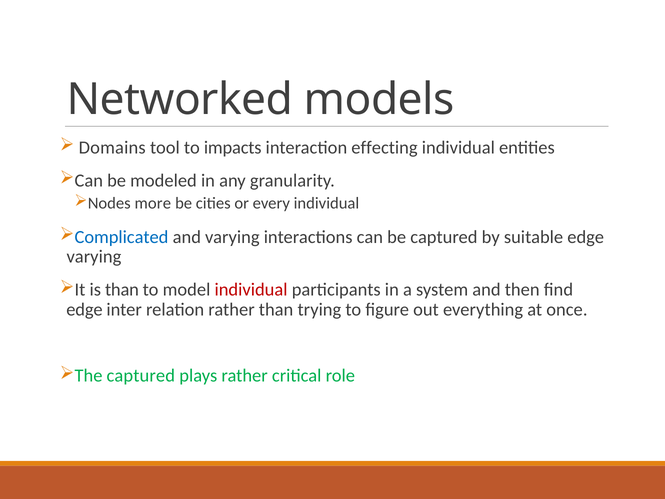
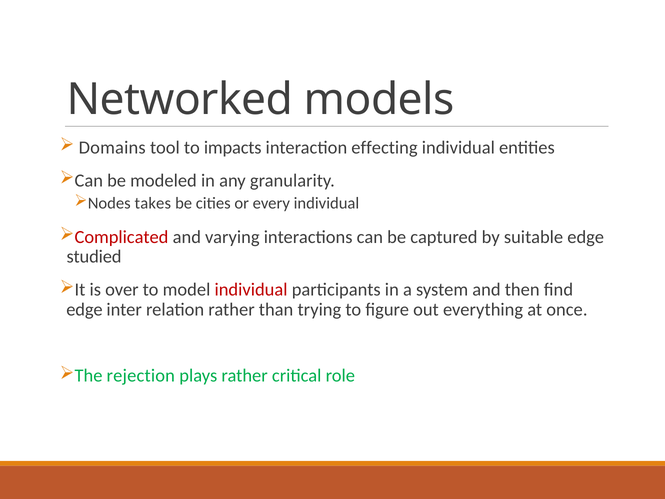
more: more -> takes (153, 203)
Complicated colour: blue -> red (122, 237)
varying: varying -> studied (94, 257)
is than: than -> over (122, 290)
The captured: captured -> rejection (141, 375)
